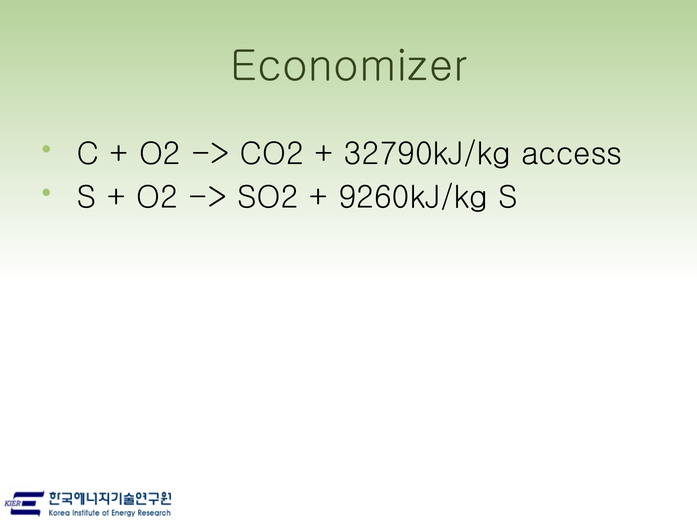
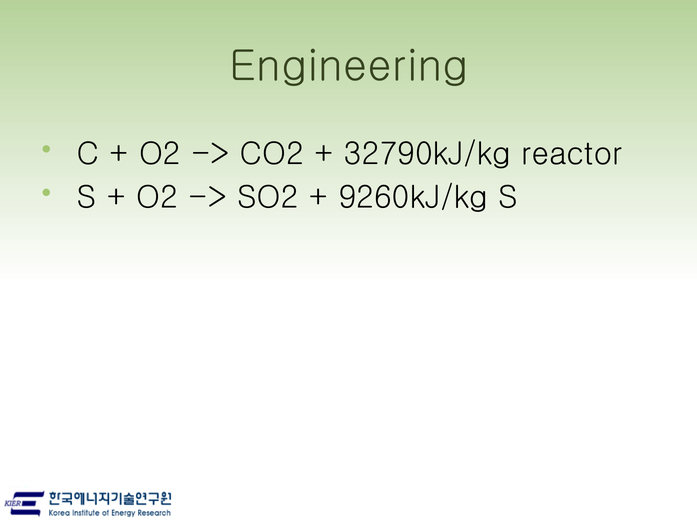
Economizer: Economizer -> Engineering (349, 66)
access: access -> reactor (572, 154)
